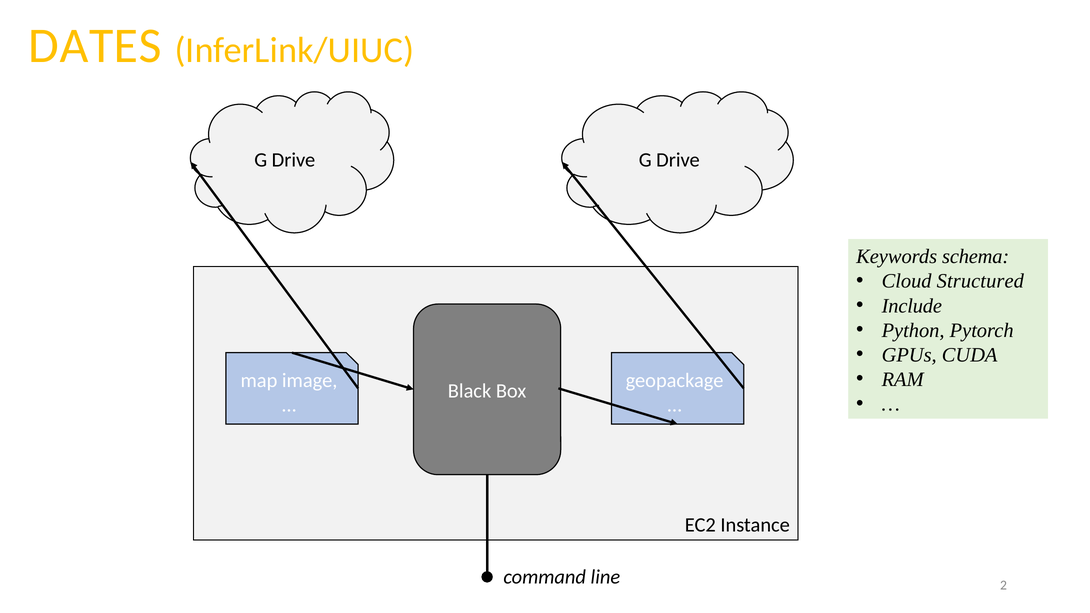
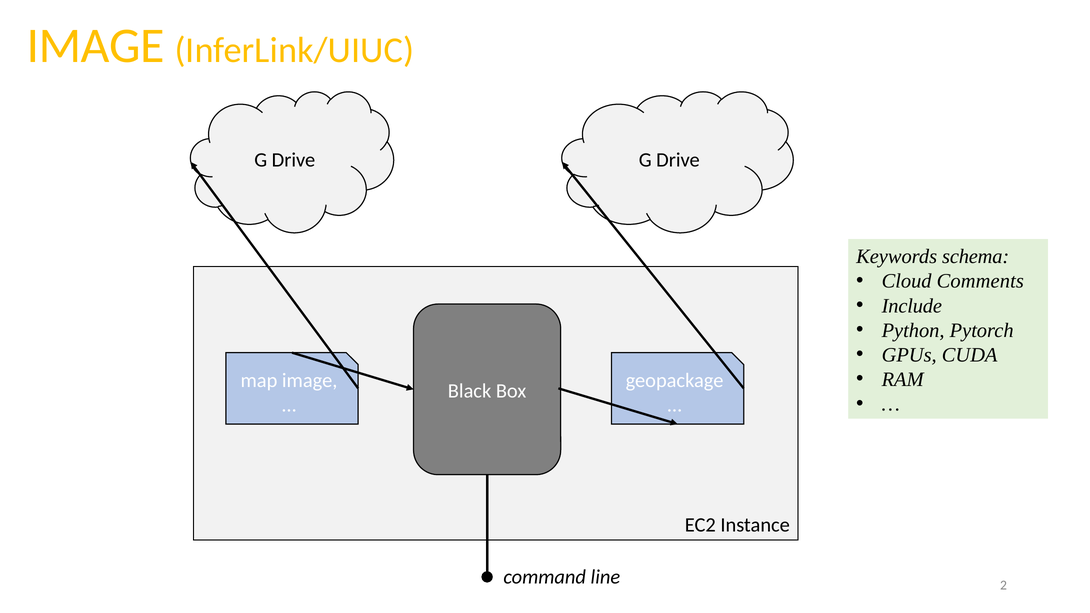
DATES: DATES -> IMAGE (96, 46)
Structured: Structured -> Comments (980, 281)
